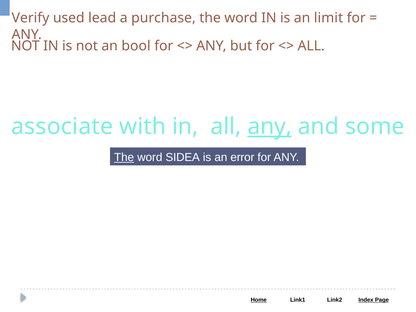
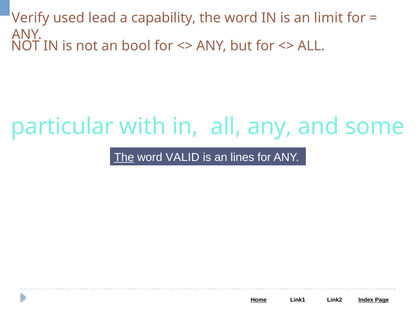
purchase: purchase -> capability (164, 18)
associate: associate -> particular (62, 127)
any underline: present -> none (270, 127)
SIDEA: SIDEA -> VALID (183, 157)
error: error -> lines (242, 157)
